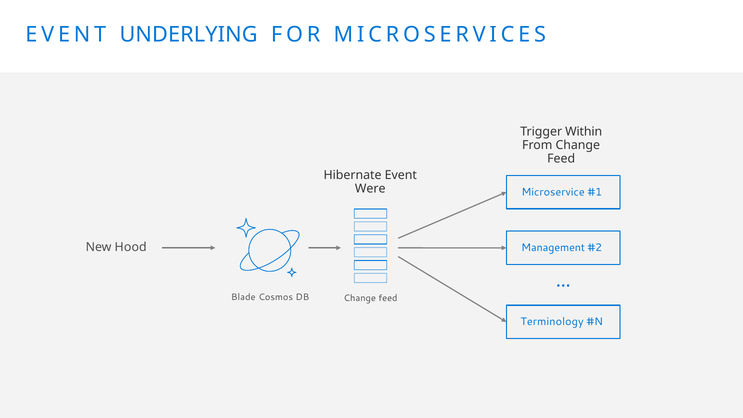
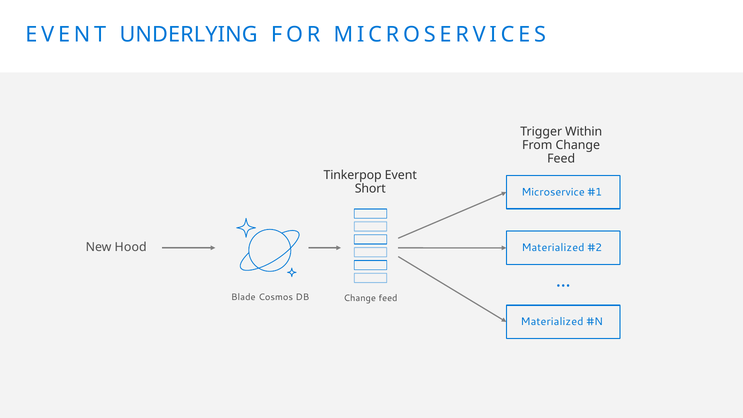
Hibernate: Hibernate -> Tinkerpop (353, 175)
Were: Were -> Short (370, 188)
Management: Management -> Materialized (553, 248)
Terminology: Terminology -> Materialized (552, 322)
